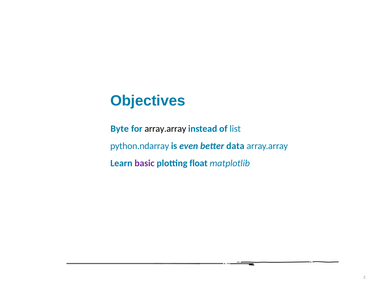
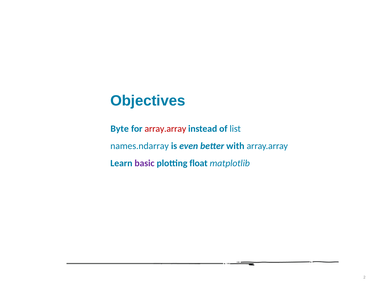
array.array colour: black -> red (165, 128)
python.ndarray: python.ndarray -> names.ndarray (140, 146)
data: data -> with (235, 146)
